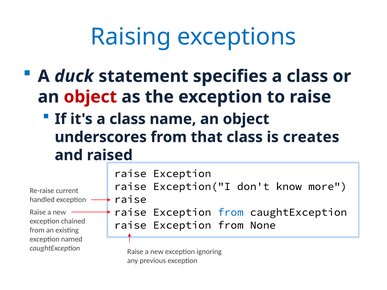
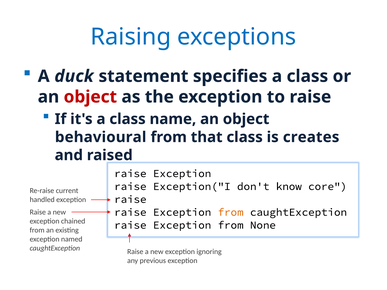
underscores: underscores -> behavioural (101, 137)
more: more -> core (328, 187)
from colour: blue -> orange (231, 212)
